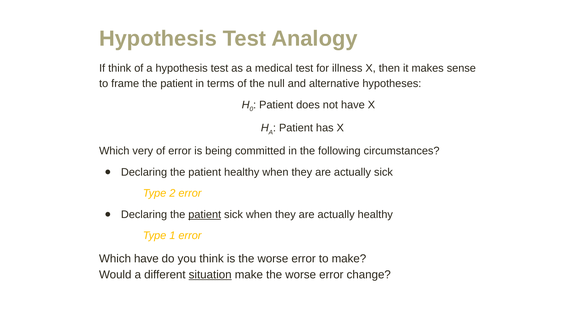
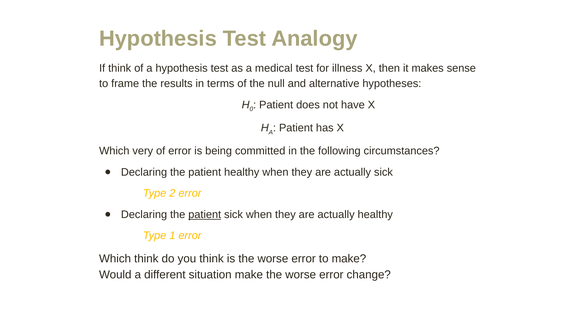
frame the patient: patient -> results (176, 83)
Which have: have -> think (146, 259)
situation underline: present -> none (210, 275)
